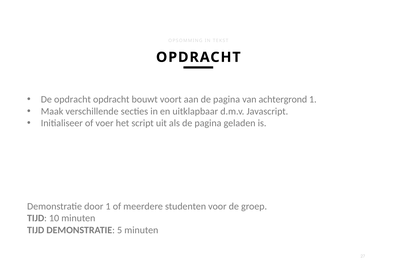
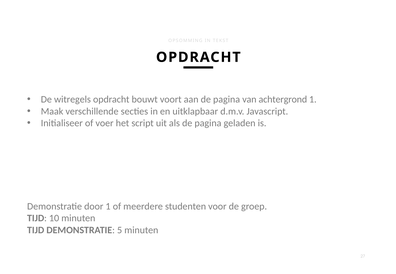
De opdracht: opdracht -> witregels (72, 99)
